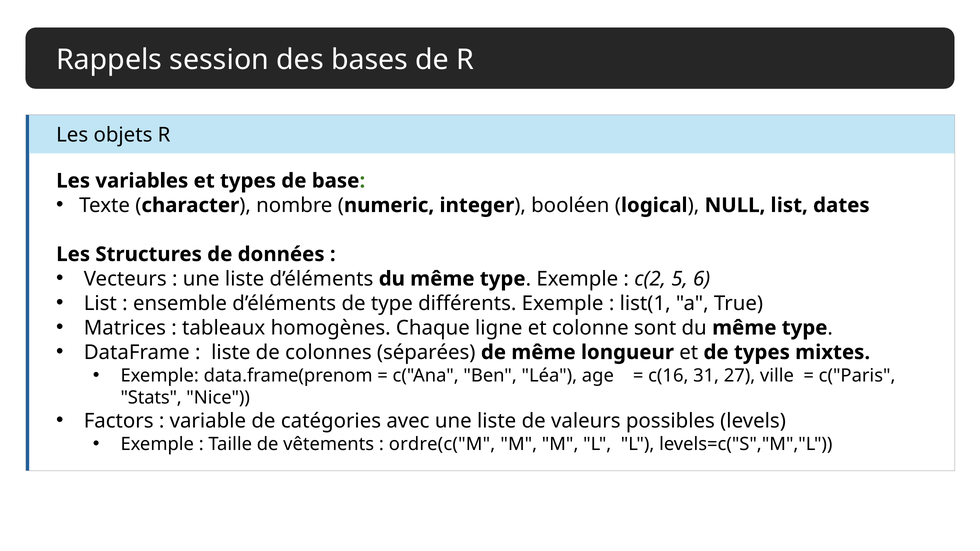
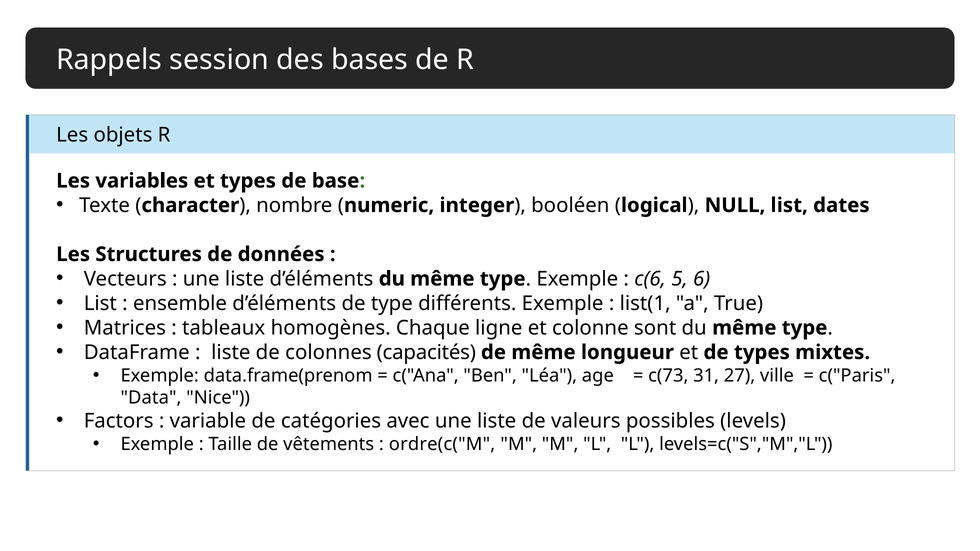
c(2: c(2 -> c(6 (650, 279)
séparées: séparées -> capacités (426, 352)
c(16: c(16 -> c(73 (668, 376)
Stats: Stats -> Data (151, 398)
